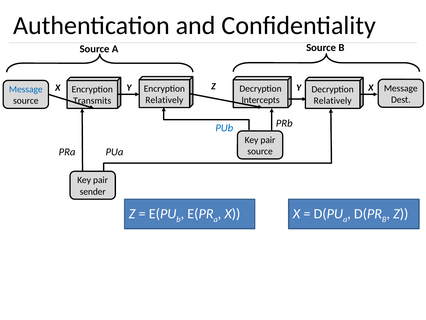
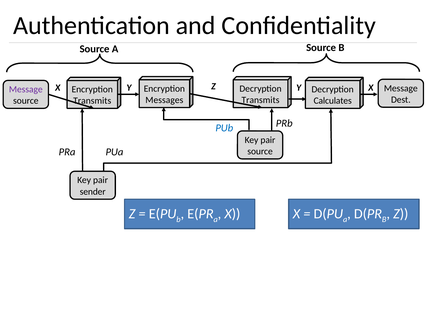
Message colour: blue -> purple (26, 89)
Relatively: Relatively -> Messages (164, 100)
Intercepts: Intercepts -> Transmits (261, 100)
Relatively: Relatively -> Calculates (333, 101)
